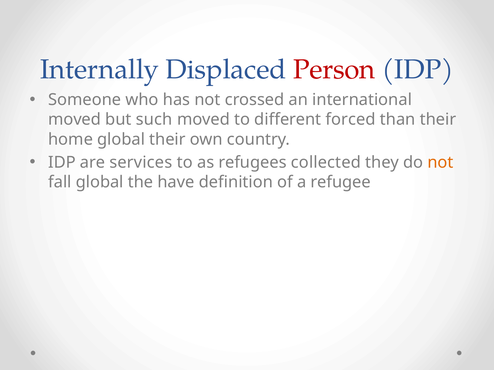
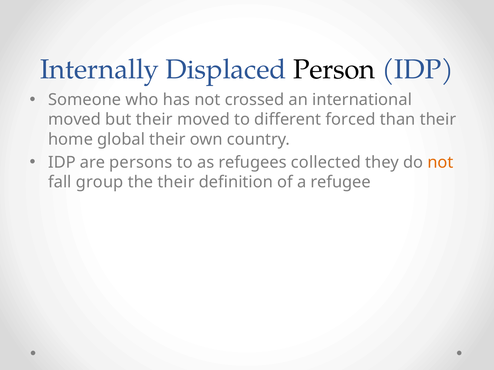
Person colour: red -> black (334, 69)
but such: such -> their (154, 120)
services: services -> persons (141, 163)
fall global: global -> group (100, 182)
the have: have -> their (176, 182)
